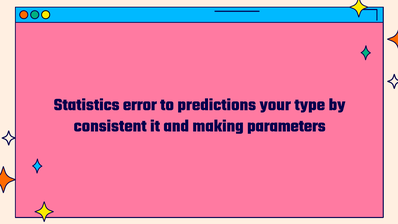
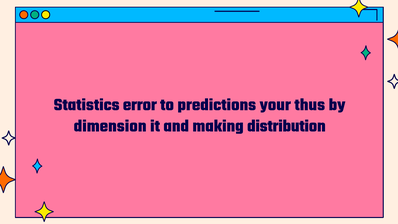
type: type -> thus (310, 104)
consistent: consistent -> dimension (110, 126)
parameters: parameters -> distribution (286, 126)
